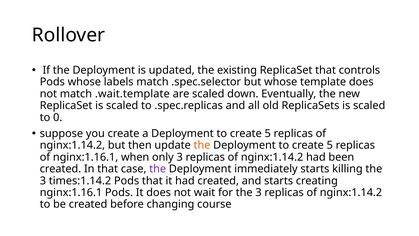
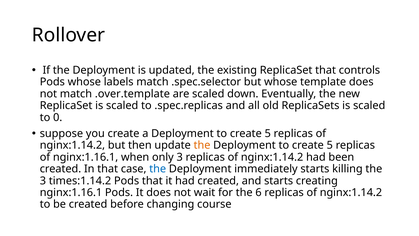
.wait.template: .wait.template -> .over.template (132, 94)
the colour: purple -> blue (158, 169)
for the 3: 3 -> 6 (259, 192)
